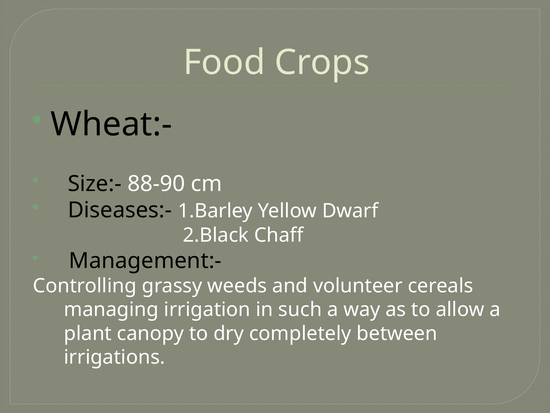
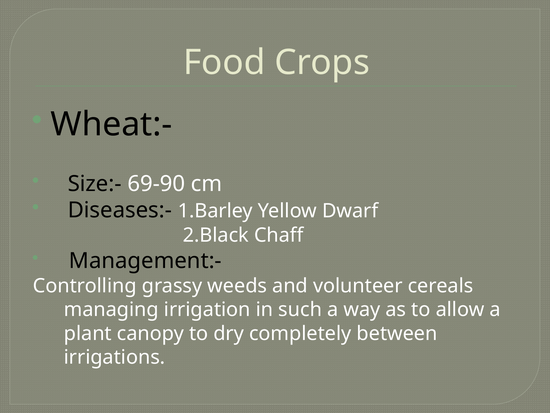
88-90: 88-90 -> 69-90 (156, 183)
